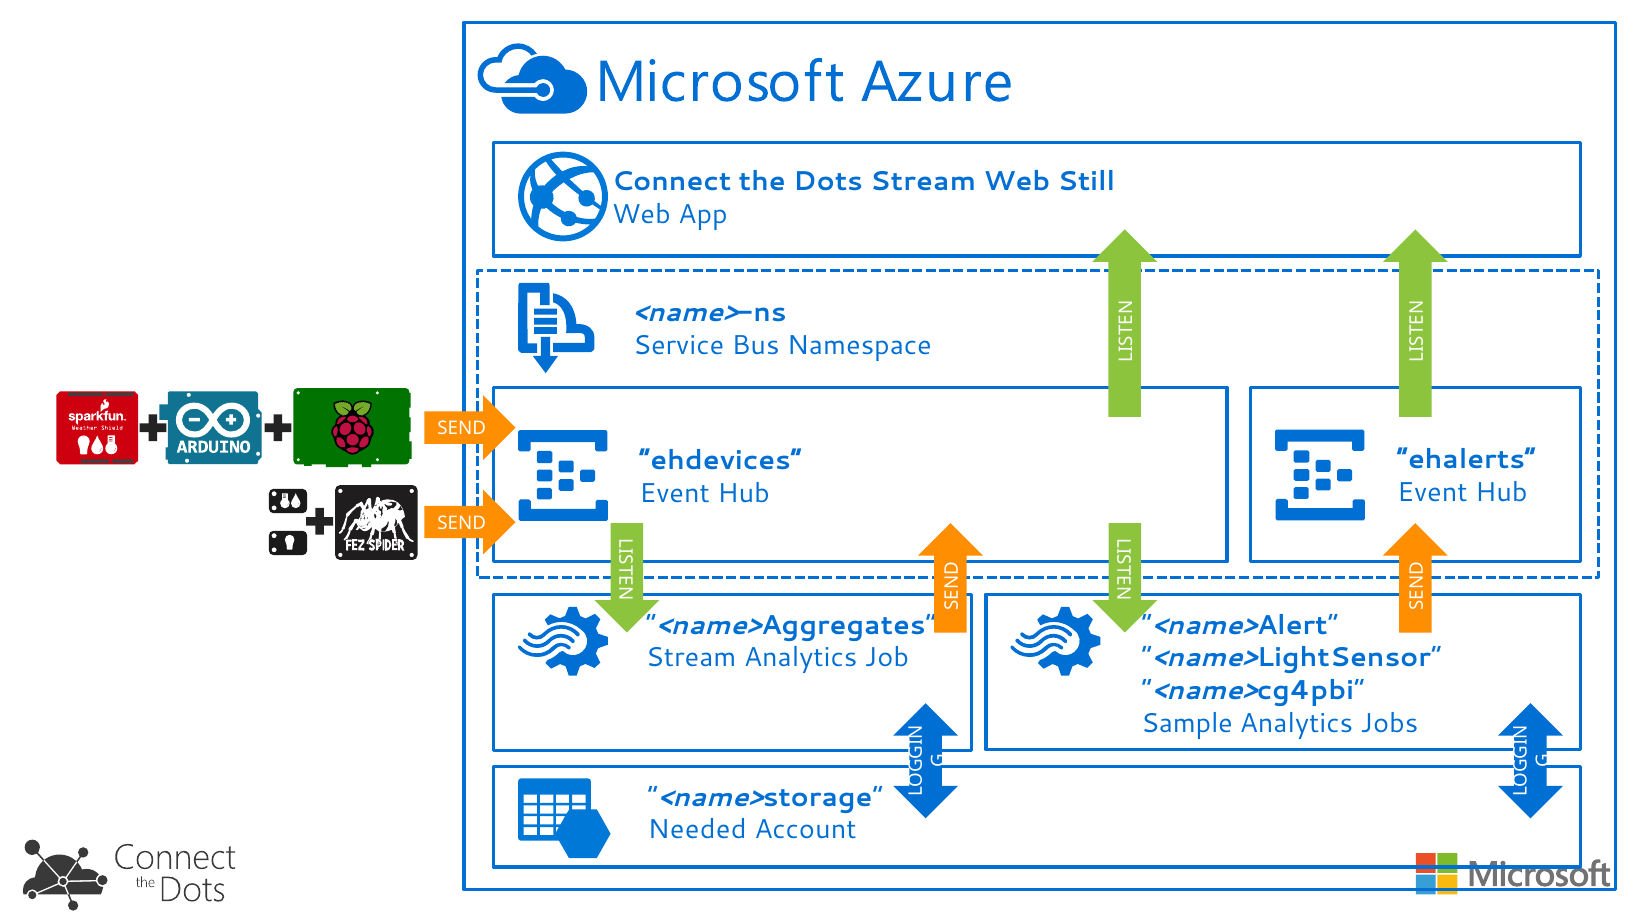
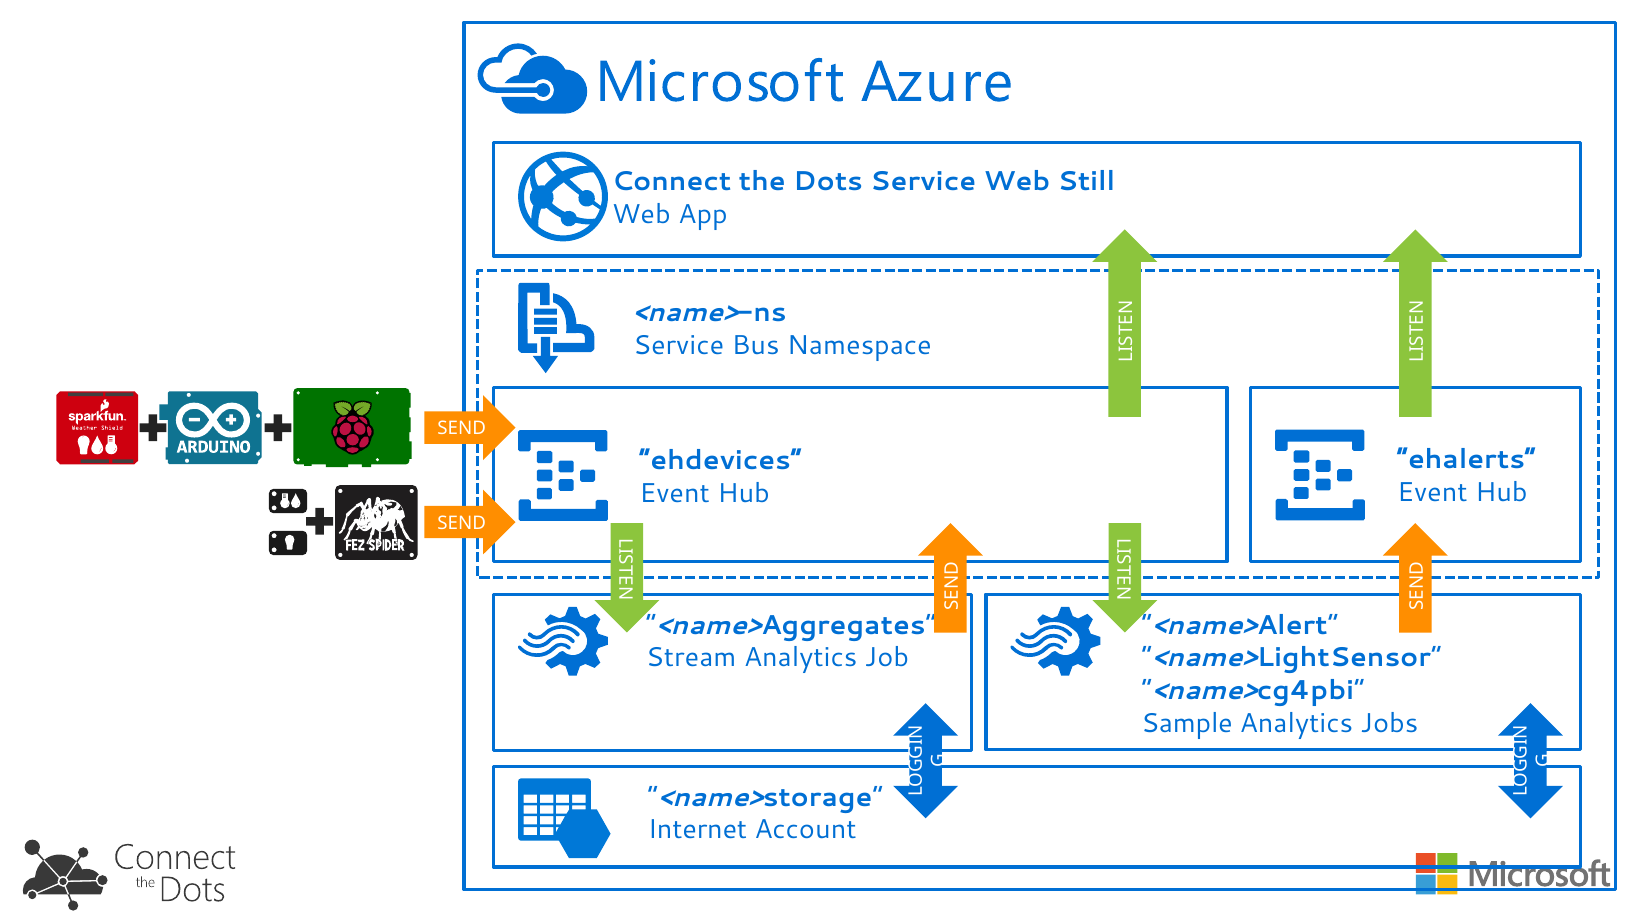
Dots Stream: Stream -> Service (923, 182)
Needed: Needed -> Internet (697, 830)
